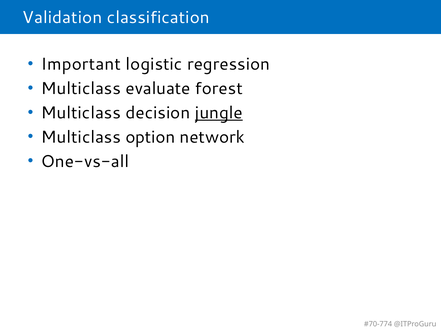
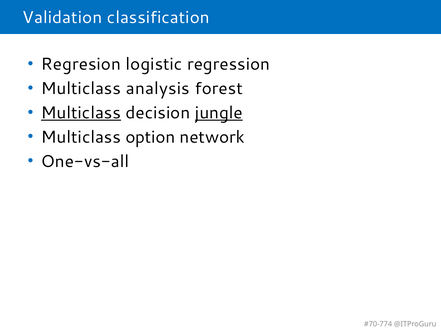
Important: Important -> Regresion (81, 64)
evaluate: evaluate -> analysis (158, 89)
Multiclass underline: none -> present (81, 113)
